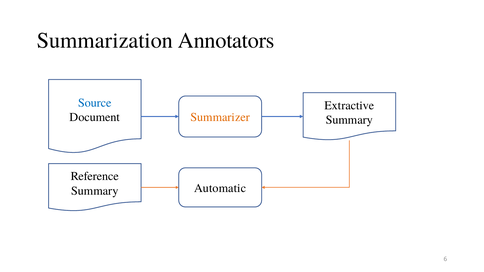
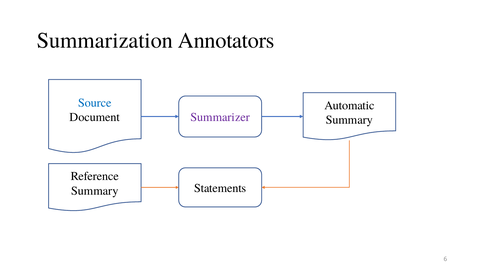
Extractive: Extractive -> Automatic (349, 105)
Summarizer colour: orange -> purple (220, 117)
Automatic: Automatic -> Statements (220, 188)
